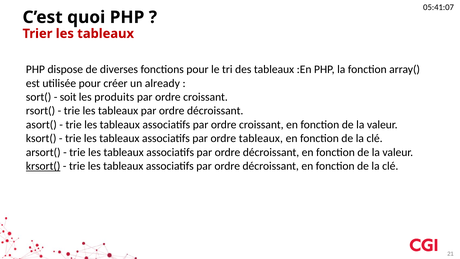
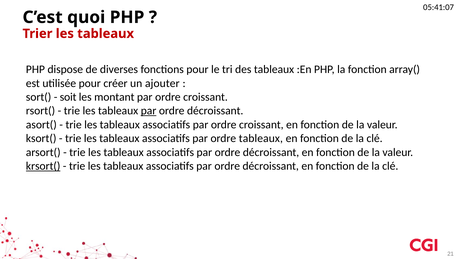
already: already -> ajouter (162, 83)
produits: produits -> montant (114, 97)
par underline: none -> present (149, 111)
